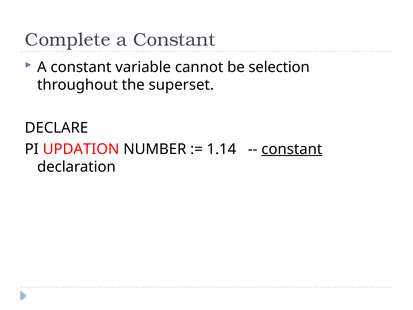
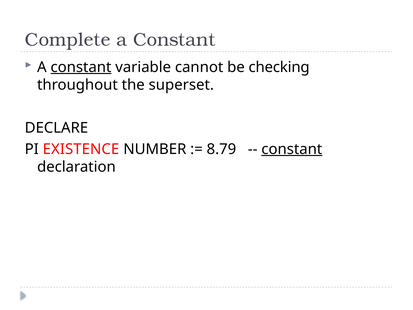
constant underline: none -> present (81, 67)
selection: selection -> checking (279, 67)
UPDATION: UPDATION -> EXISTENCE (81, 149)
1.14: 1.14 -> 8.79 (221, 149)
